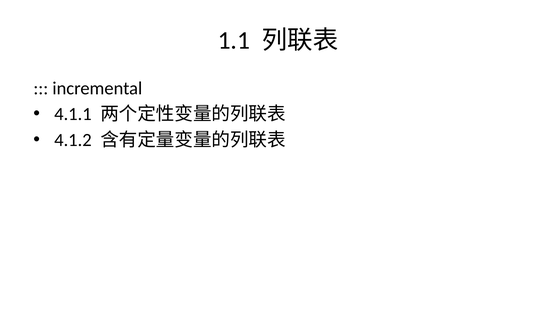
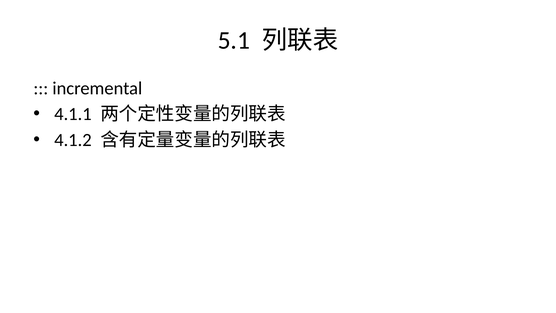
1.1: 1.1 -> 5.1 (234, 40)
